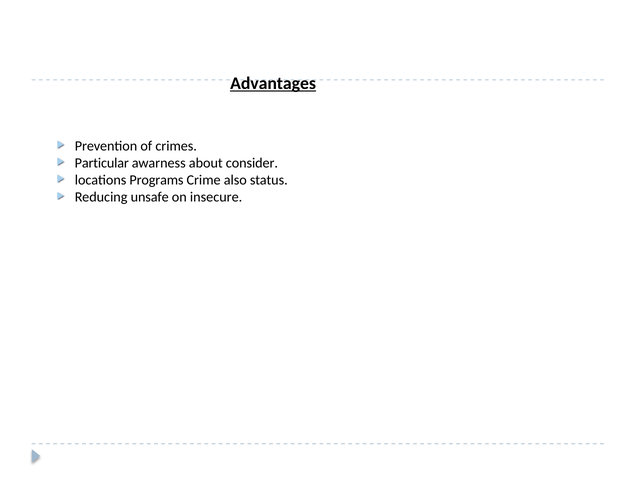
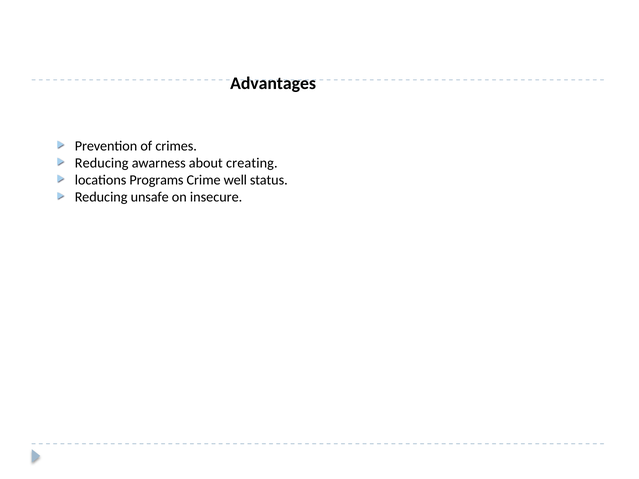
Advantages underline: present -> none (273, 84)
Particular: Particular -> Reducing (102, 163)
consider: consider -> creating (252, 163)
also: also -> well (235, 180)
